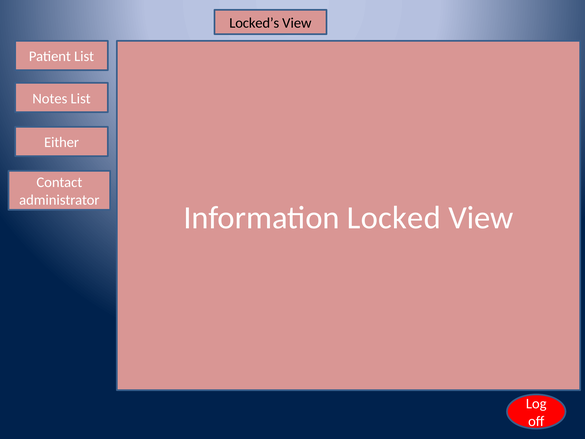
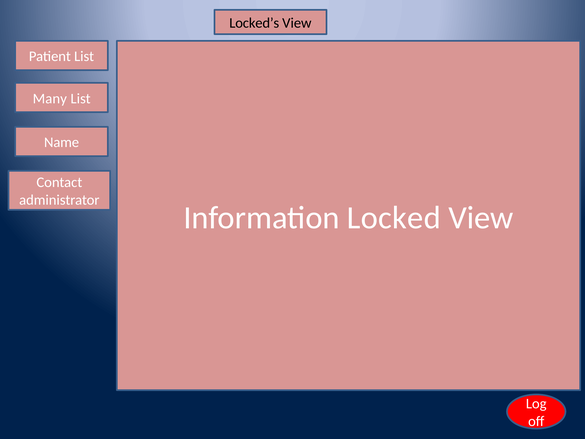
Notes: Notes -> Many (50, 98)
Either: Either -> Name (62, 142)
